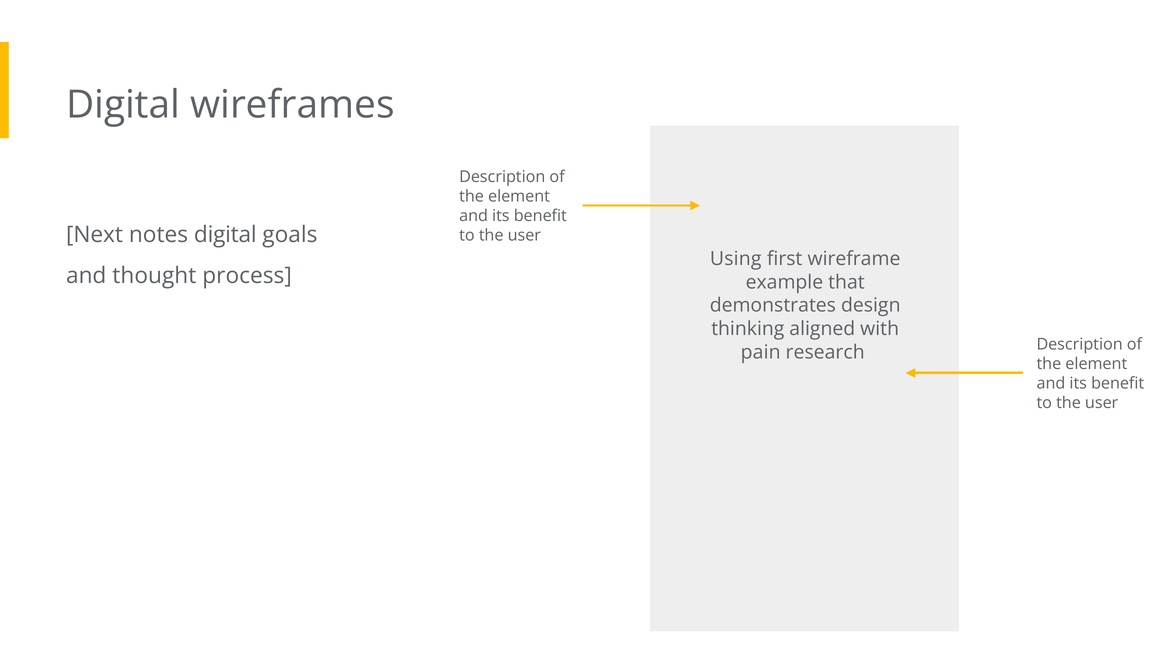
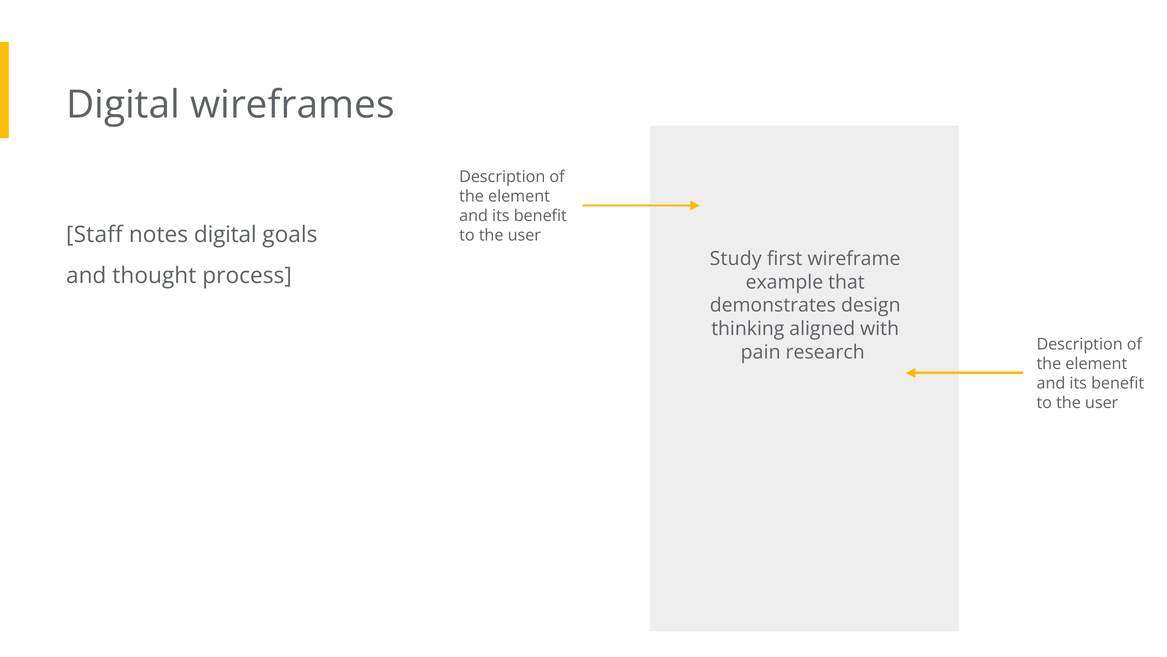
Next: Next -> Staff (94, 235)
Using: Using -> Study (736, 259)
